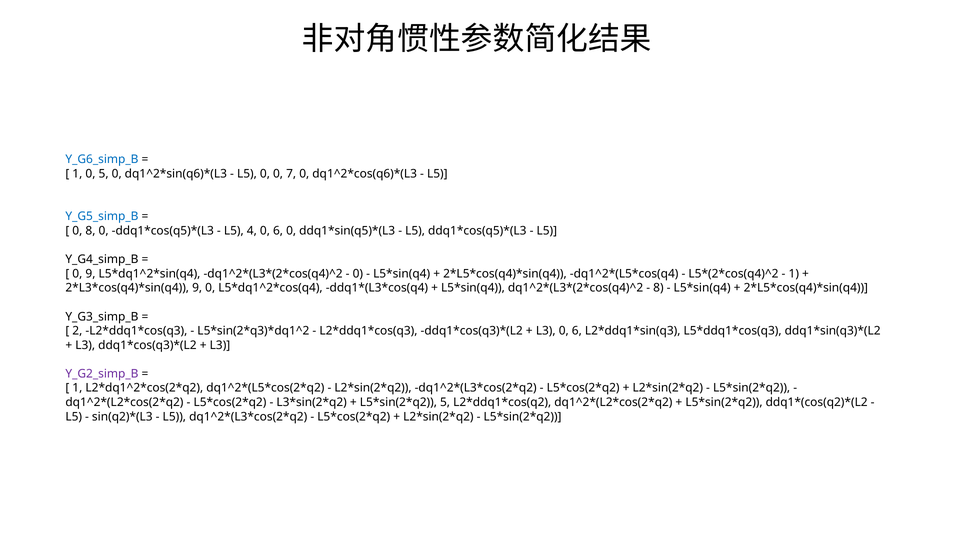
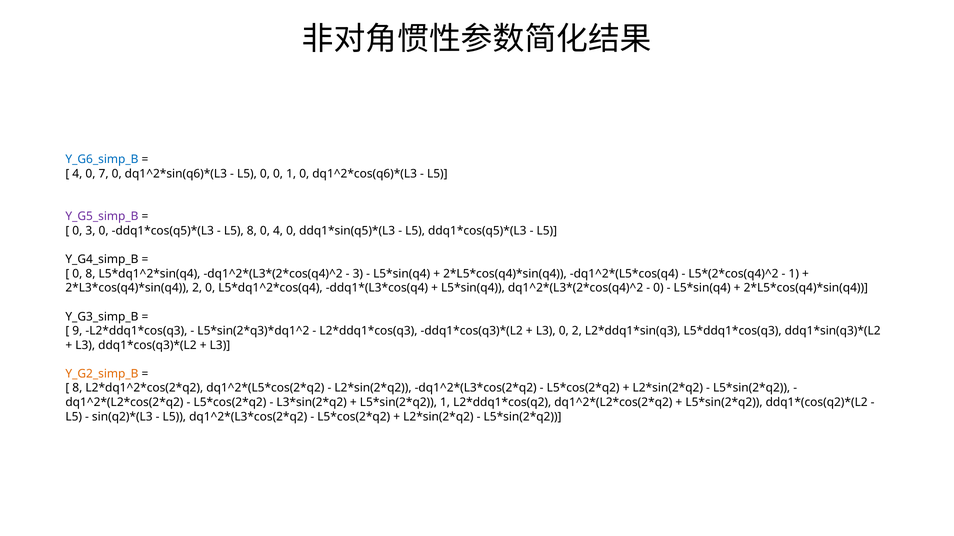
1: 1 -> 4 (77, 174)
0 5: 5 -> 7 (104, 174)
0 7: 7 -> 1 (291, 174)
Y_G5_simp_B colour: blue -> purple (102, 217)
0 8: 8 -> 3 (90, 231)
L5 4: 4 -> 8 (252, 231)
6: 6 -> 4 (278, 231)
0 9: 9 -> 8 (90, 274)
0: 0 -> 3 (358, 274)
9: 9 -> 2 (197, 288)
8: 8 -> 0 (658, 288)
2: 2 -> 9 (77, 331)
L3 0 6: 6 -> 2 (577, 331)
Y_G2_simp_B colour: purple -> orange (102, 374)
1: 1 -> 8 (77, 389)
5: 5 -> 1 (445, 403)
